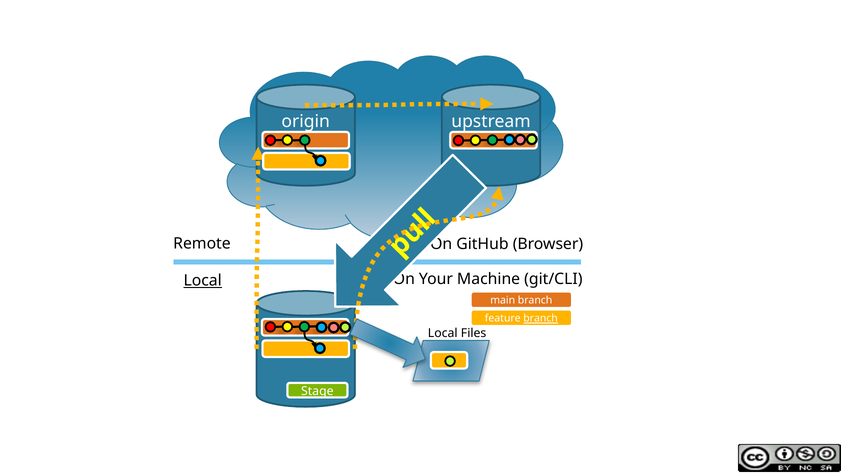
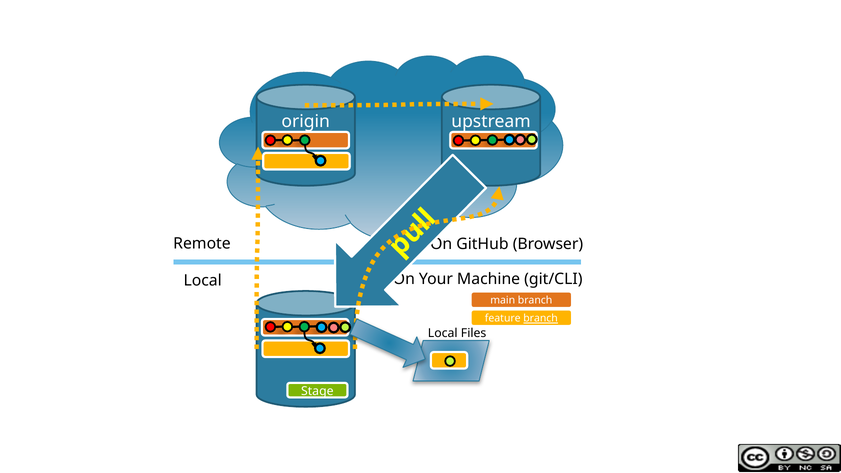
Local underline: present -> none (203, 281)
